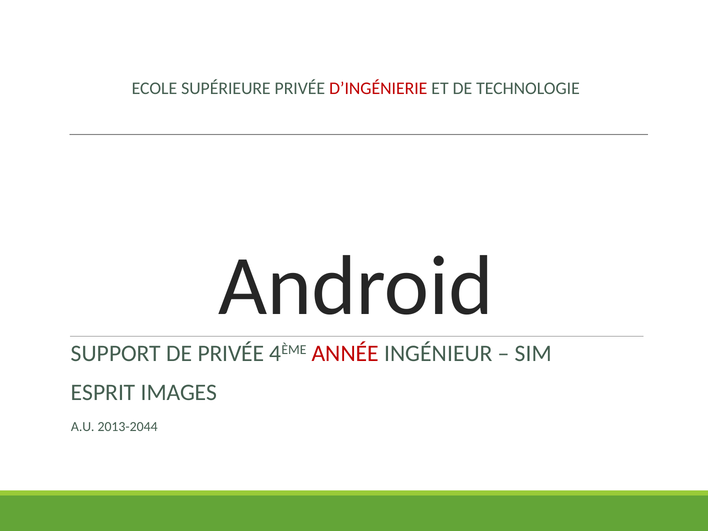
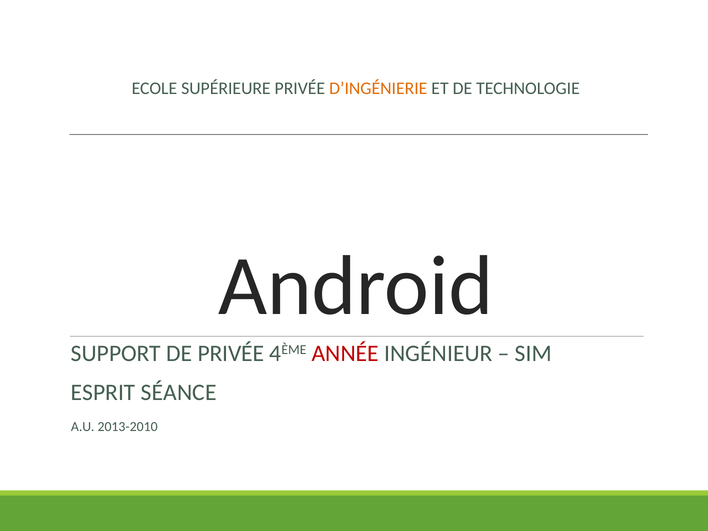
D’INGÉNIERIE colour: red -> orange (378, 89)
IMAGES: IMAGES -> SÉANCE (179, 393)
2013-2044: 2013-2044 -> 2013-2010 (128, 427)
